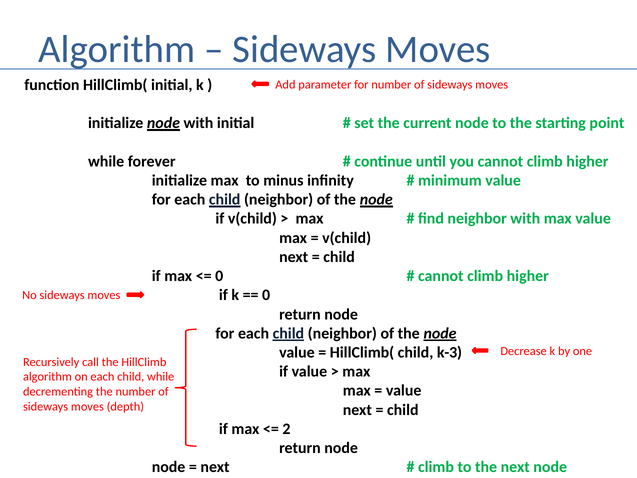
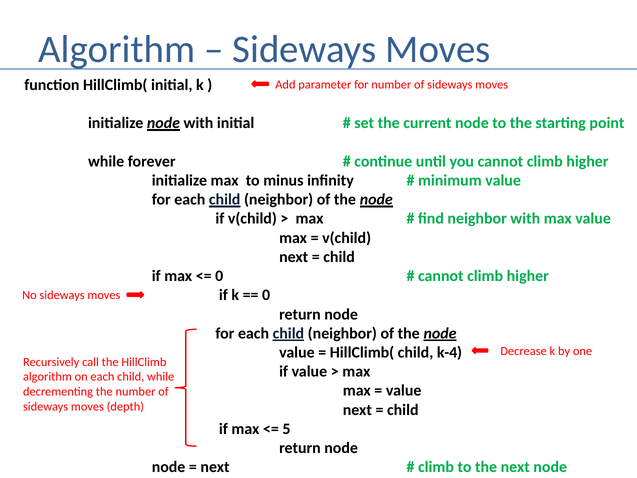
k-3: k-3 -> k-4 (450, 352)
2: 2 -> 5 (286, 429)
